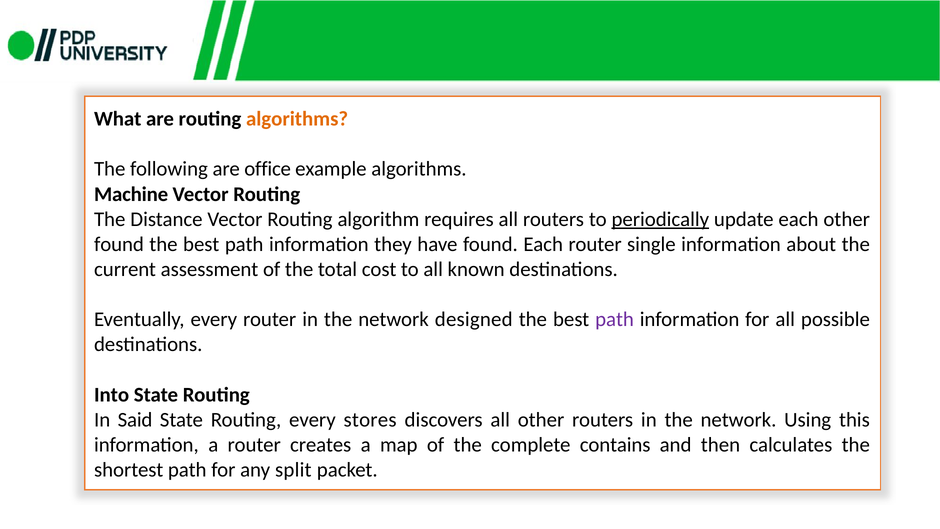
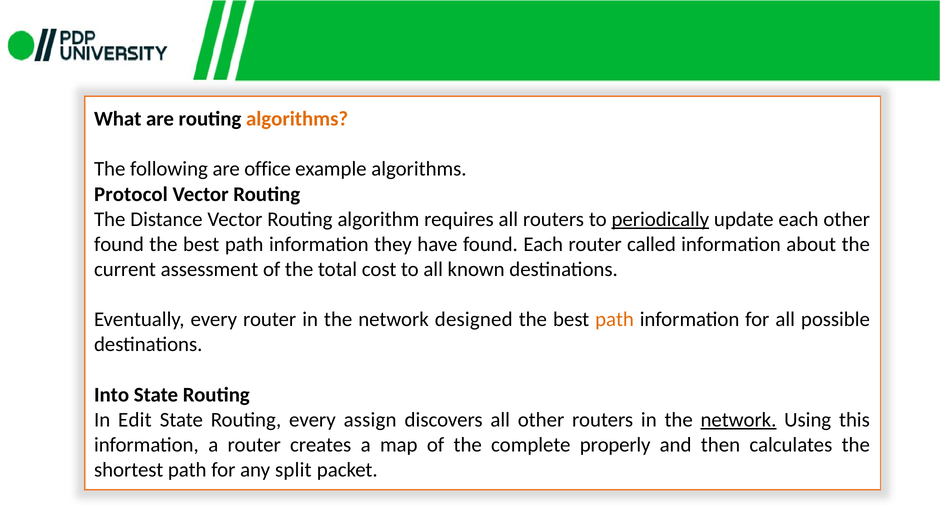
Machine: Machine -> Protocol (131, 194)
single: single -> called (651, 244)
path colour: purple -> orange (615, 319)
Said: Said -> Edit (135, 420)
stores: stores -> assign (370, 420)
network underline: none -> present (738, 420)
contains: contains -> properly (615, 445)
